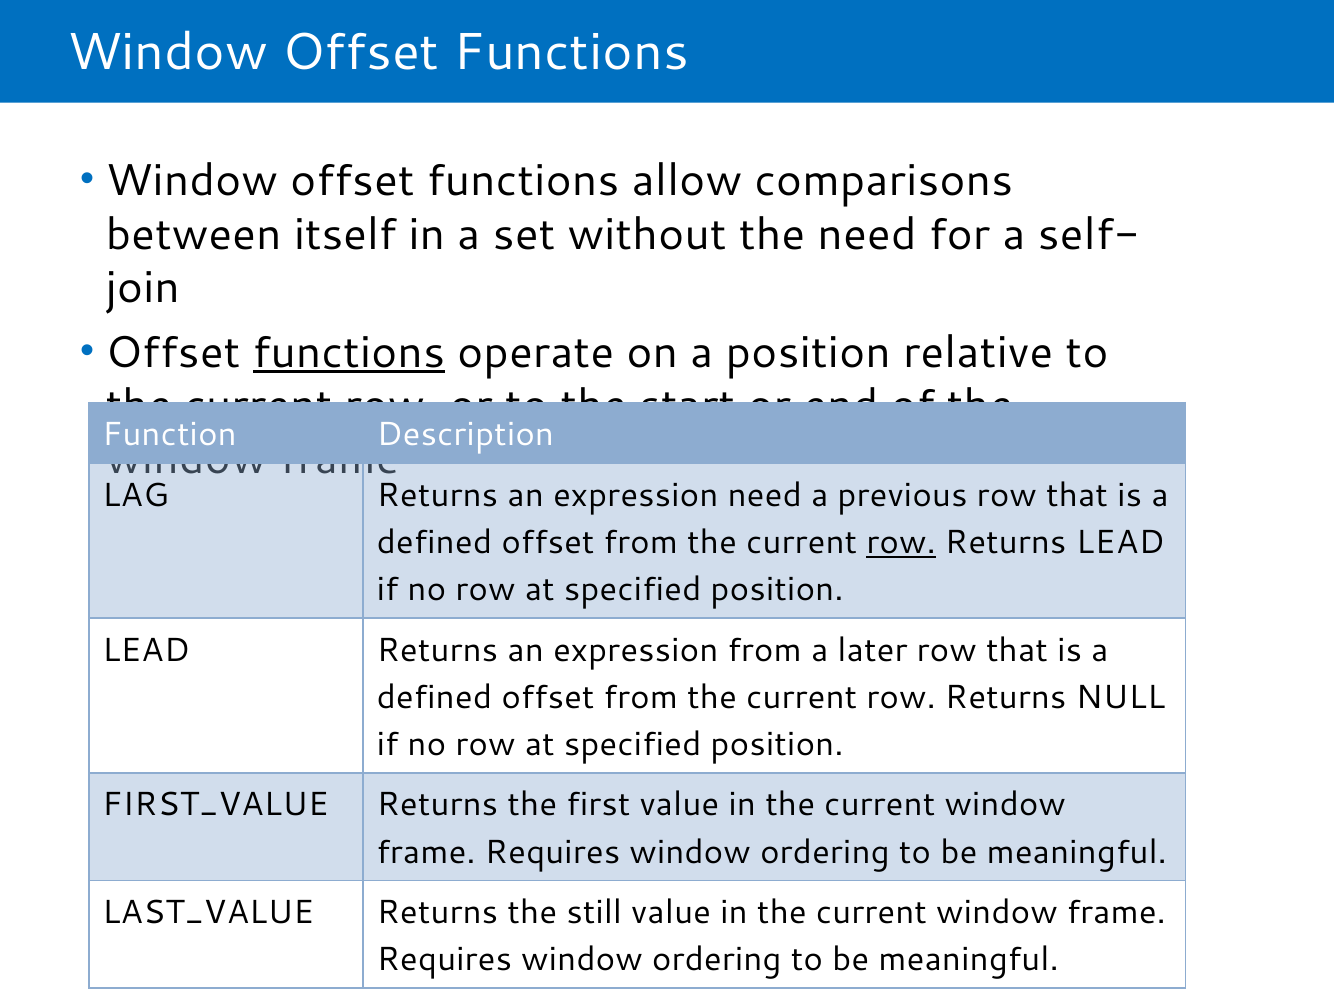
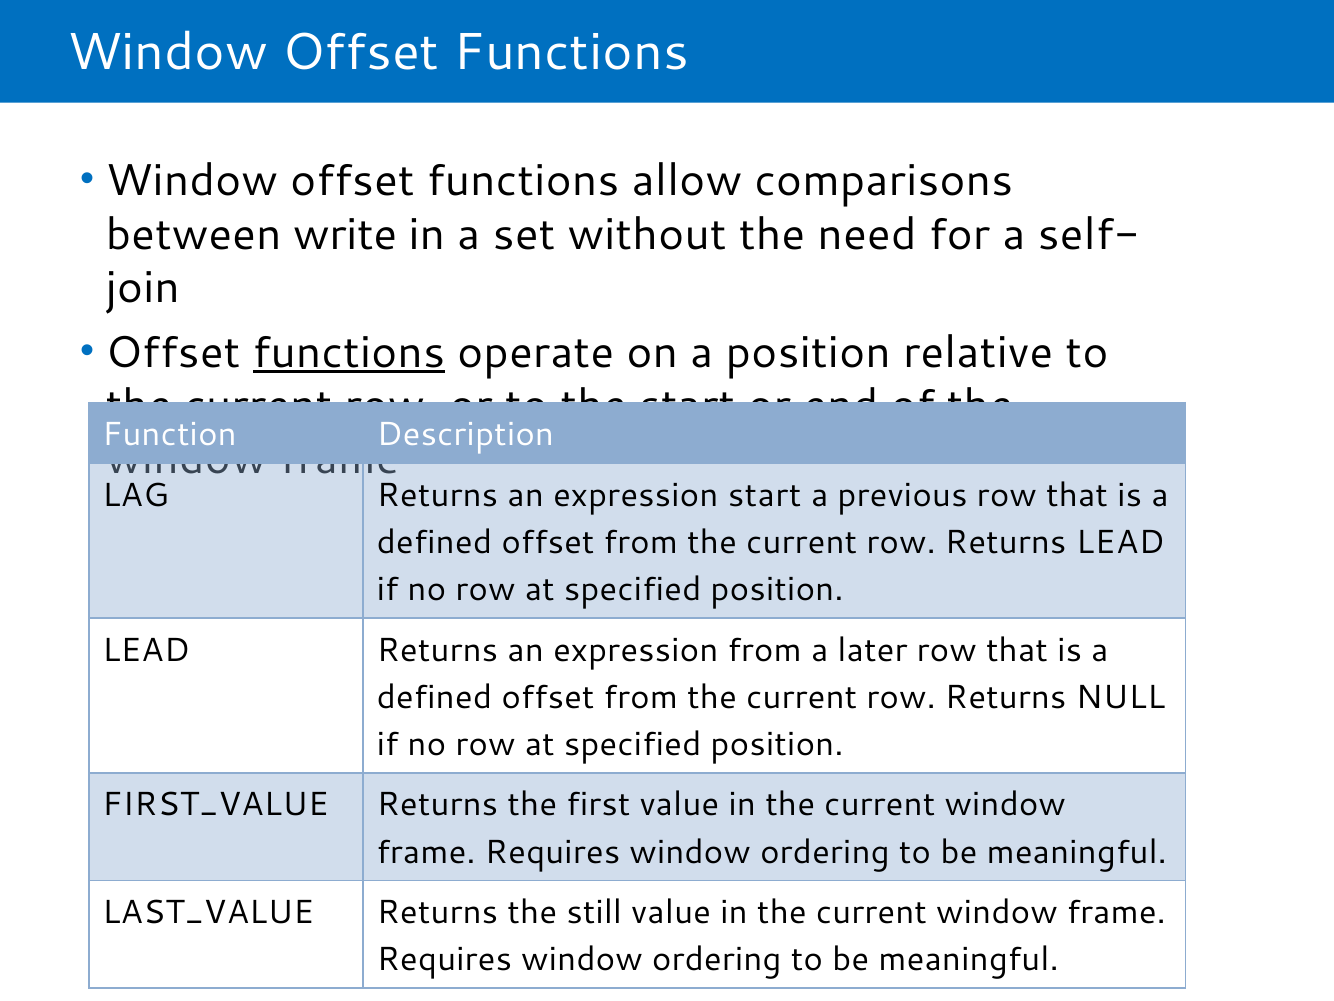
itself: itself -> write (345, 234)
expression need: need -> start (765, 495)
row underline: present -> none (901, 542)
